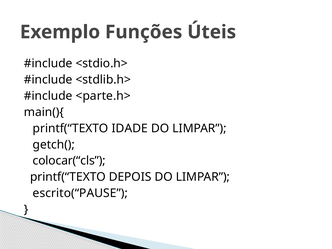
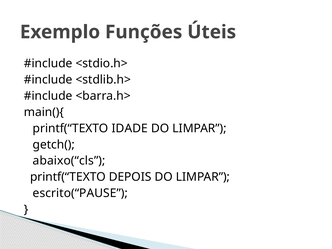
<parte.h>: <parte.h> -> <barra.h> (103, 96)
colocar(“cls: colocar(“cls -> abaixo(“cls (69, 161)
